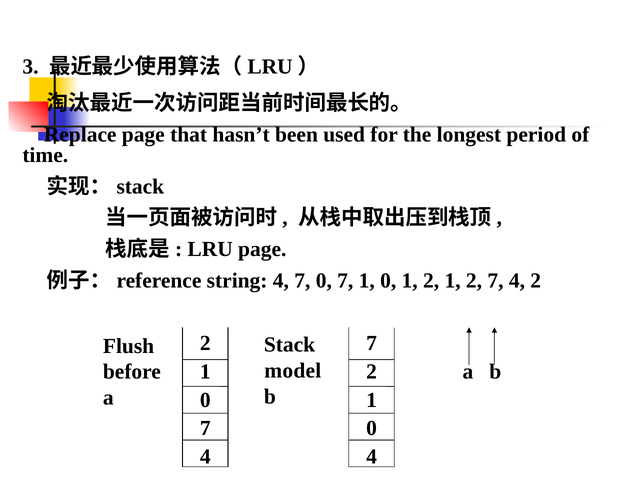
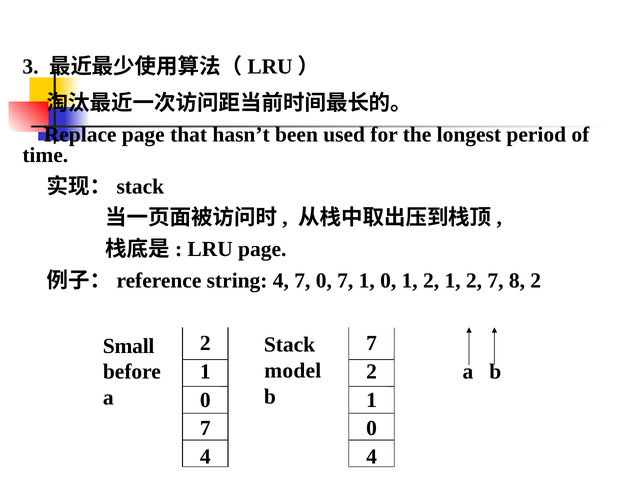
2 7 4: 4 -> 8 (517, 280)
Flush: Flush -> Small (129, 346)
